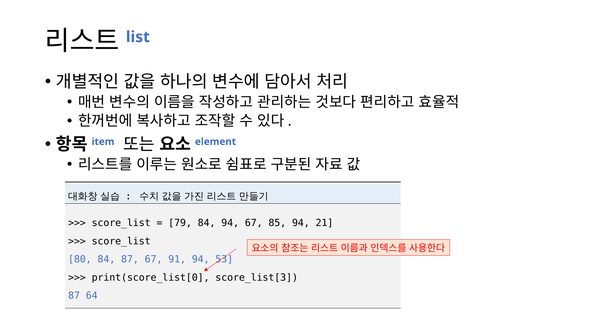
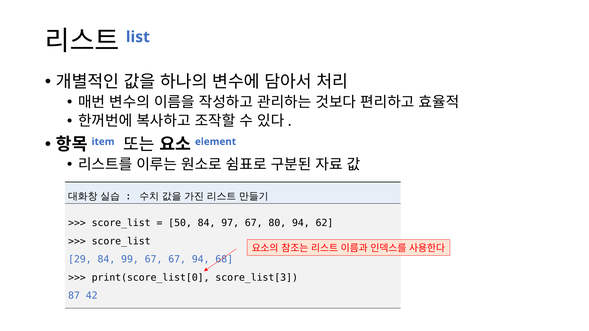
79: 79 -> 50 (180, 223)
84 94: 94 -> 97 (230, 223)
85: 85 -> 80 (277, 223)
21: 21 -> 62 (324, 223)
80: 80 -> 29 (80, 260)
84 87: 87 -> 99 (130, 260)
67 91: 91 -> 67 (177, 260)
53: 53 -> 68 (224, 260)
64: 64 -> 42 (92, 296)
